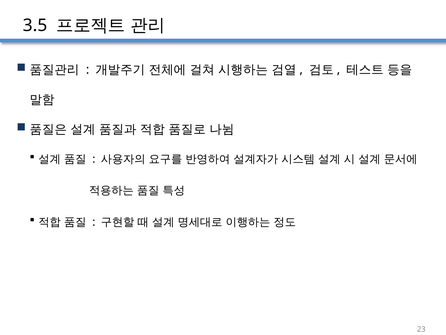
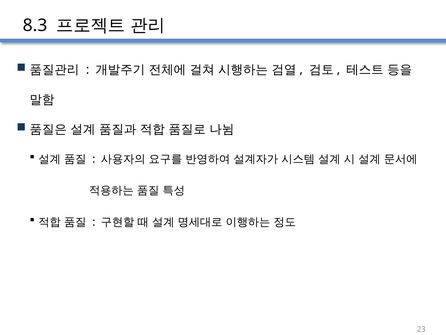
3.5: 3.5 -> 8.3 (35, 25)
